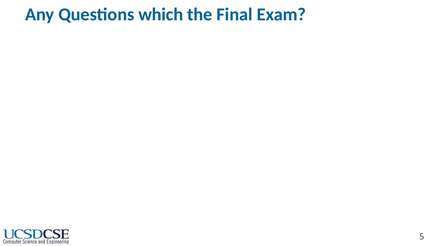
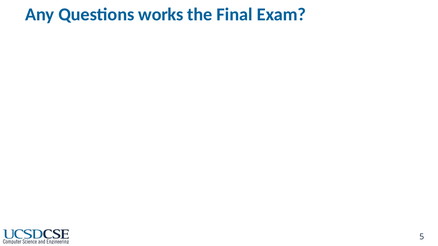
which: which -> works (161, 14)
